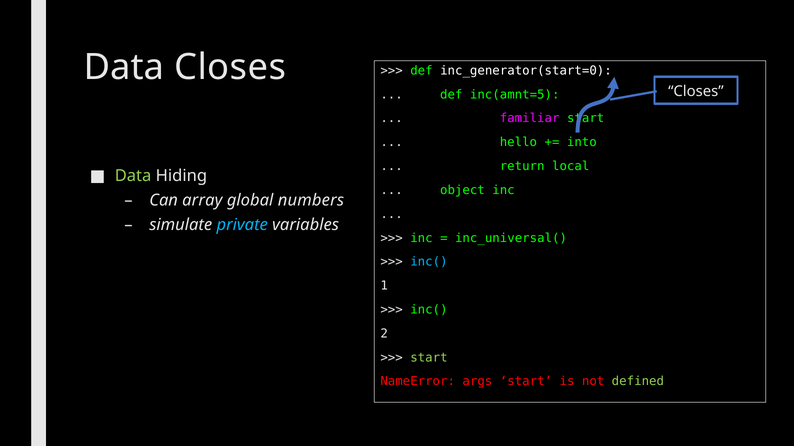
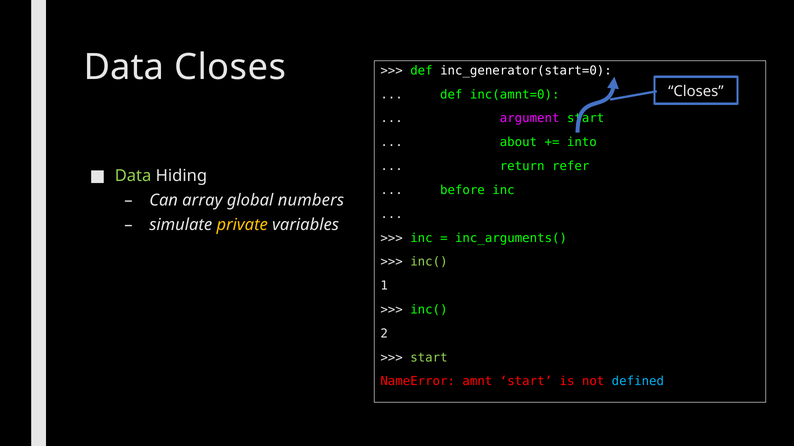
inc(amnt=5: inc(amnt=5 -> inc(amnt=0 (515, 95)
familiar: familiar -> argument (530, 119)
hello: hello -> about (518, 143)
local: local -> refer (571, 166)
object: object -> before (462, 190)
private colour: light blue -> yellow (242, 225)
inc_universal(: inc_universal( -> inc_arguments( (511, 238)
inc( colour: light blue -> light green (429, 262)
args: args -> amnt (477, 382)
defined colour: light green -> light blue (638, 382)
